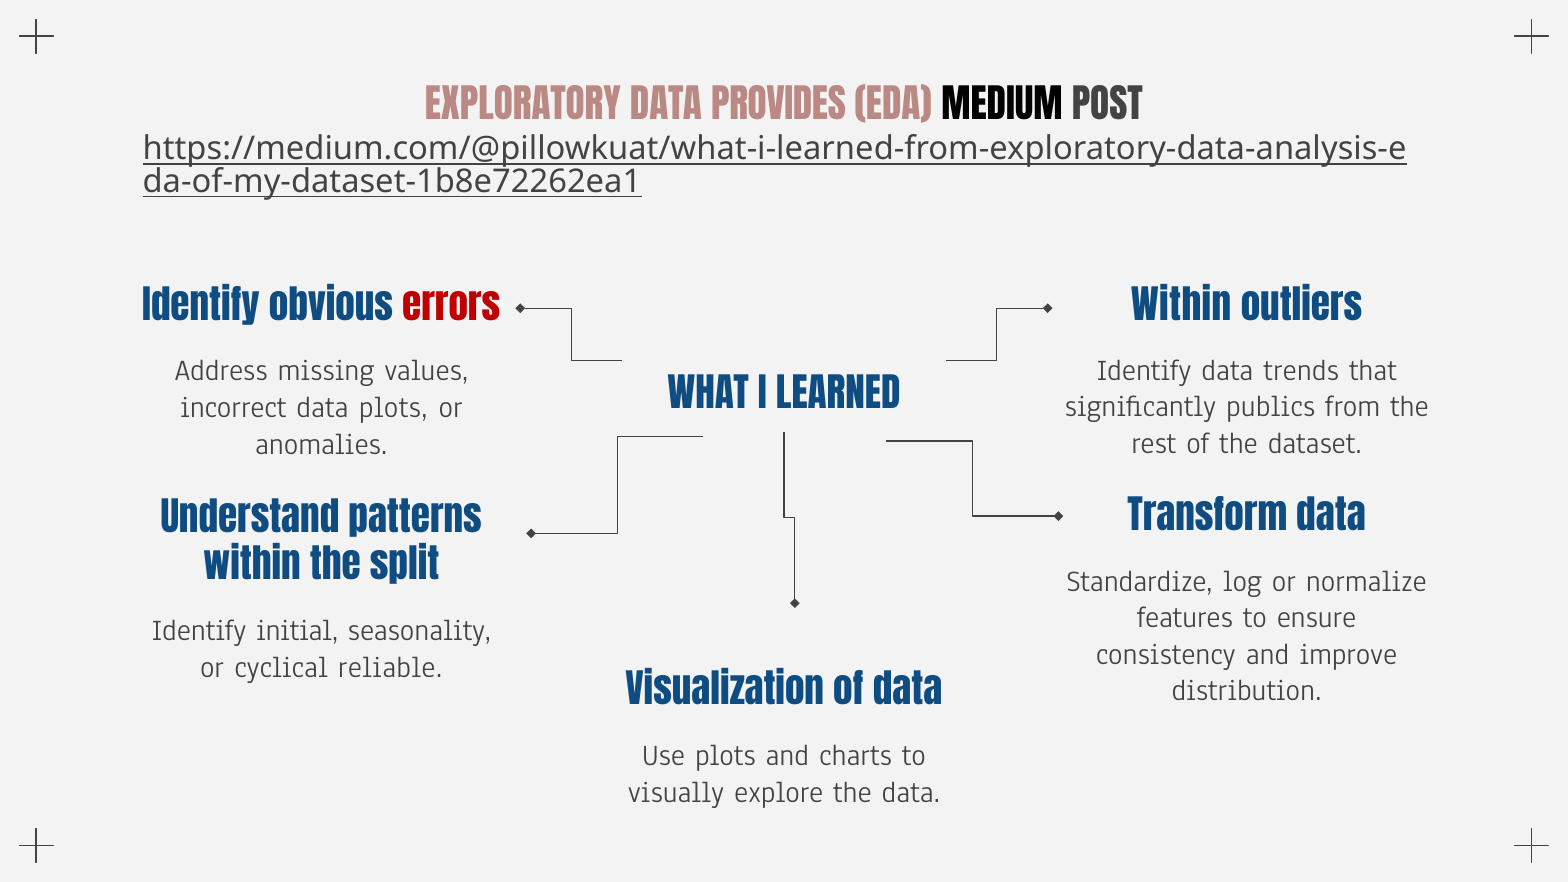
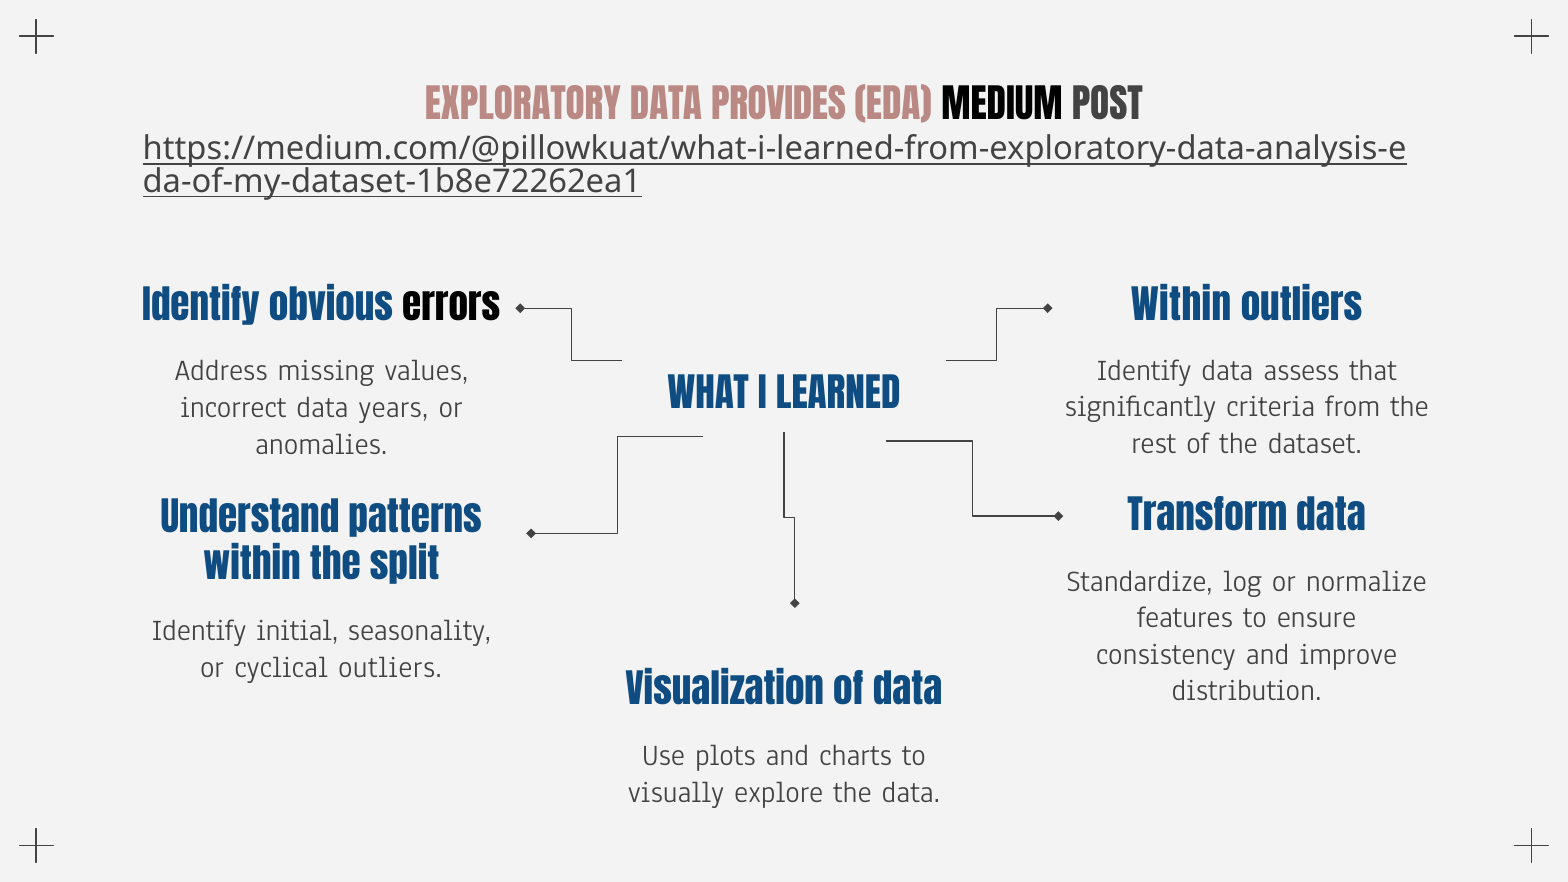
errors colour: red -> black (451, 307)
trends: trends -> assess (1301, 370)
publics: publics -> criteria (1271, 407)
data plots: plots -> years (393, 407)
cyclical reliable: reliable -> outliers (390, 667)
